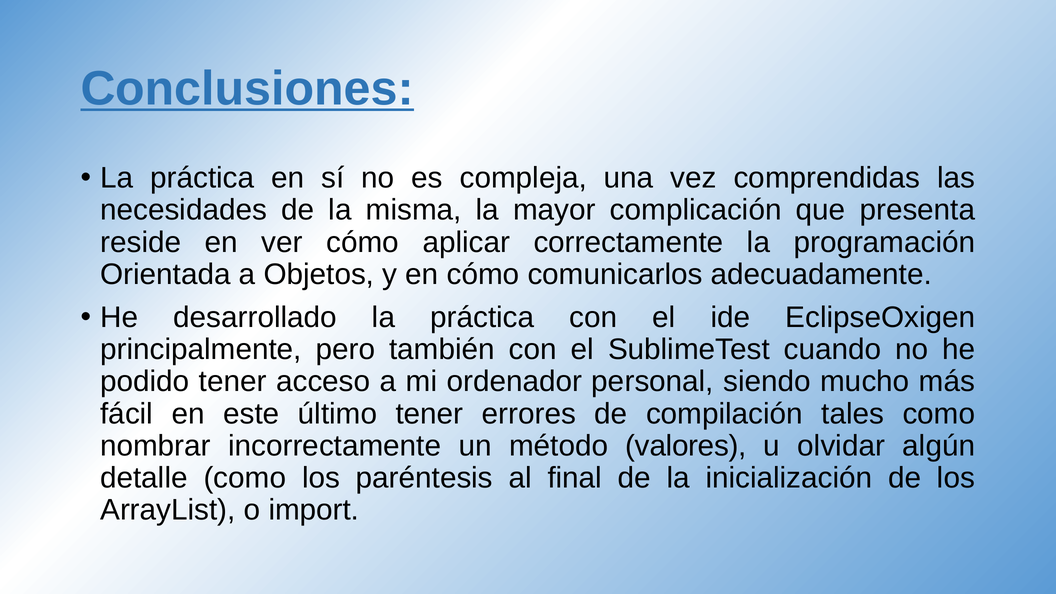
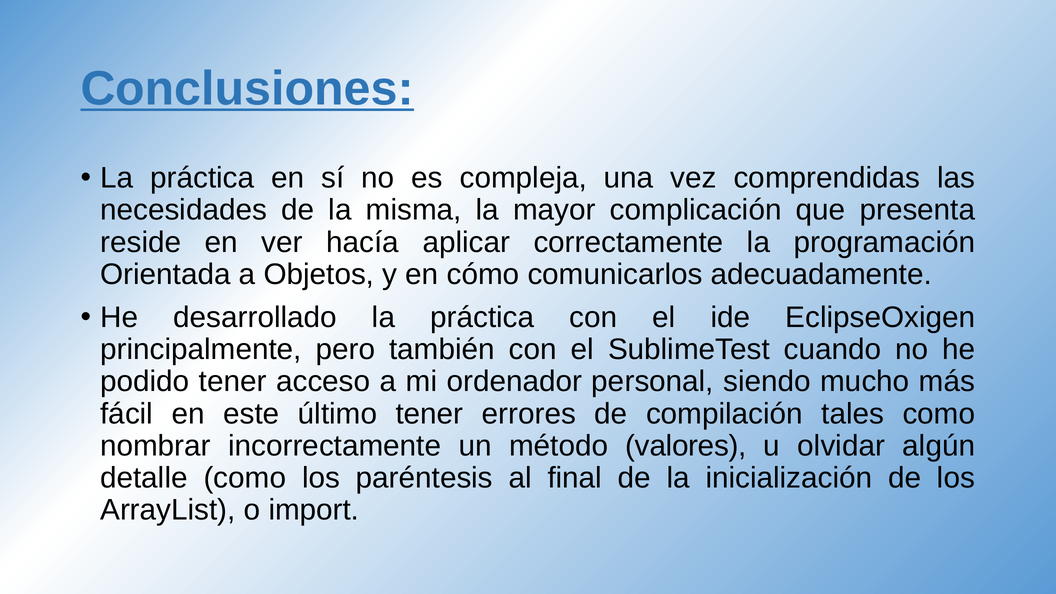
ver cómo: cómo -> hacía (363, 242)
